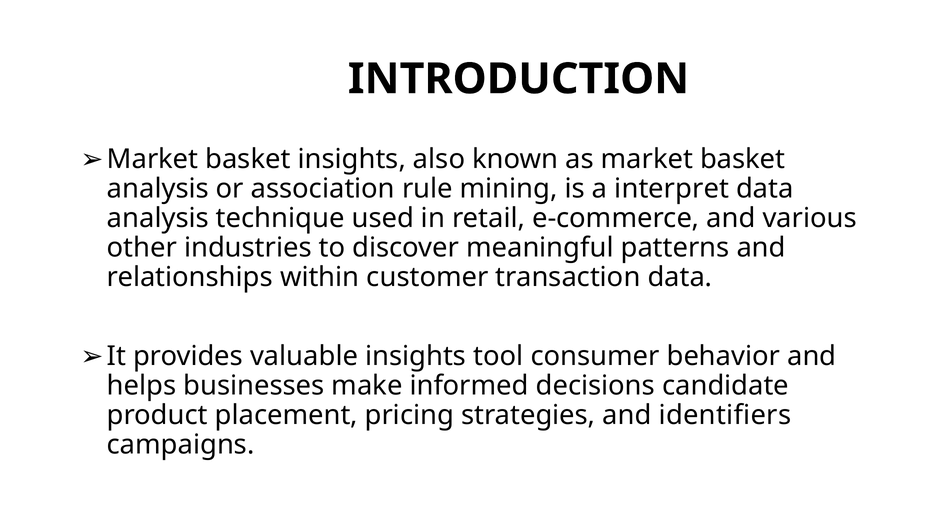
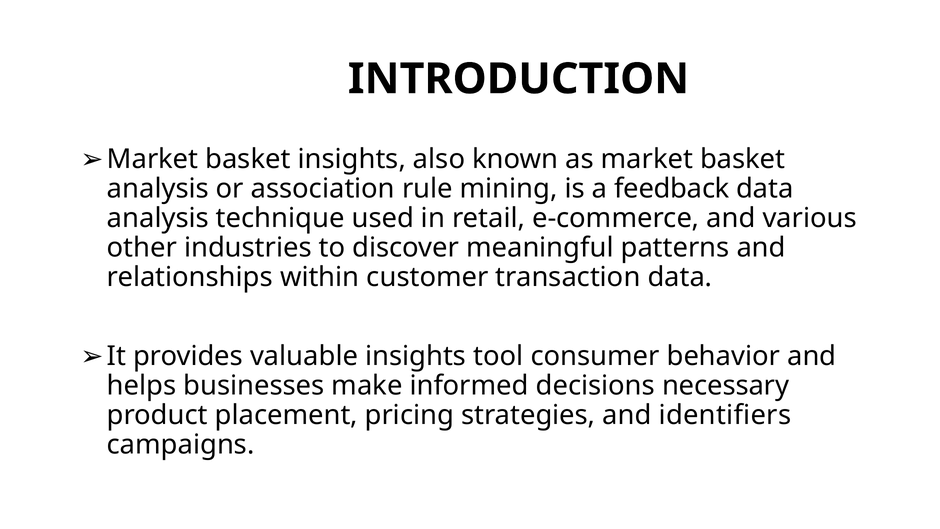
interpret: interpret -> feedback (672, 188)
candidate: candidate -> necessary (726, 385)
